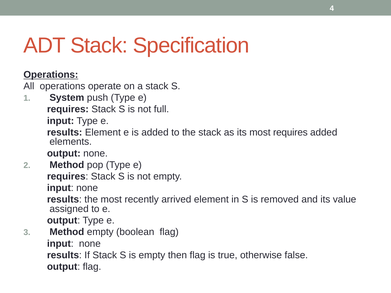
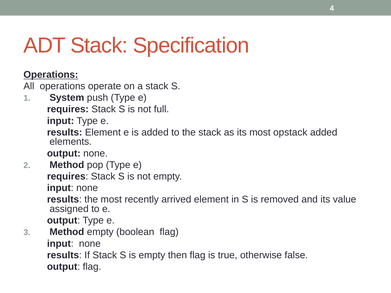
most requires: requires -> opstack (290, 132)
